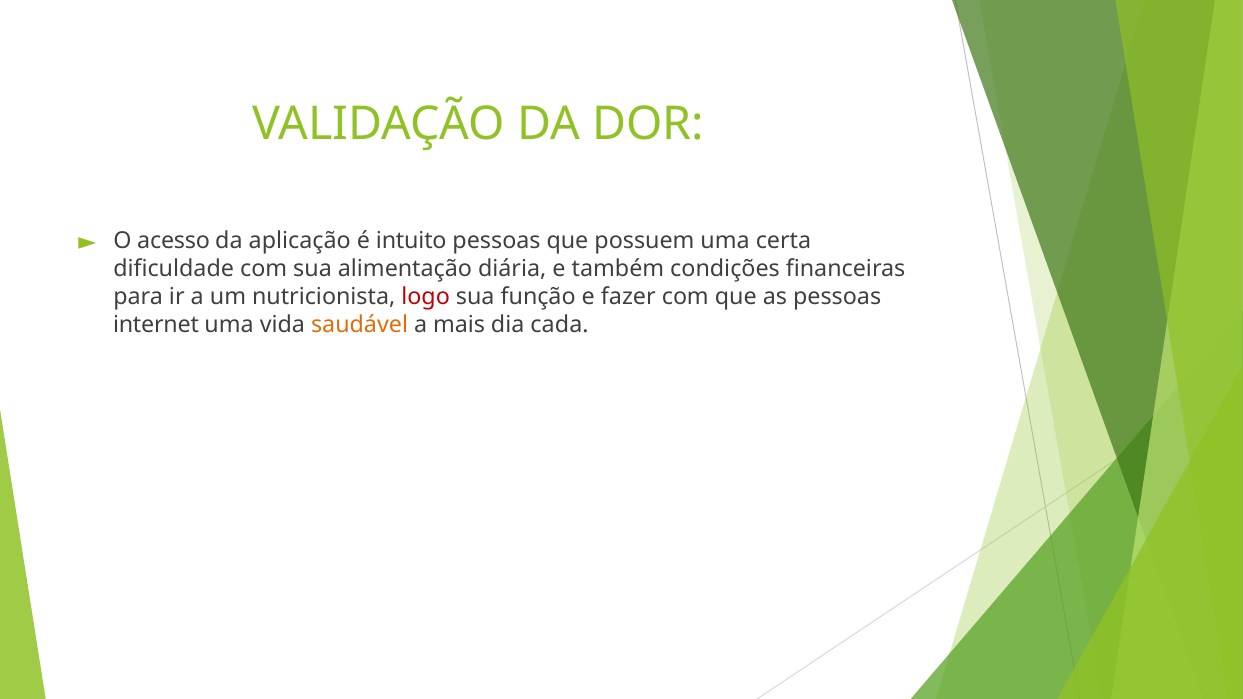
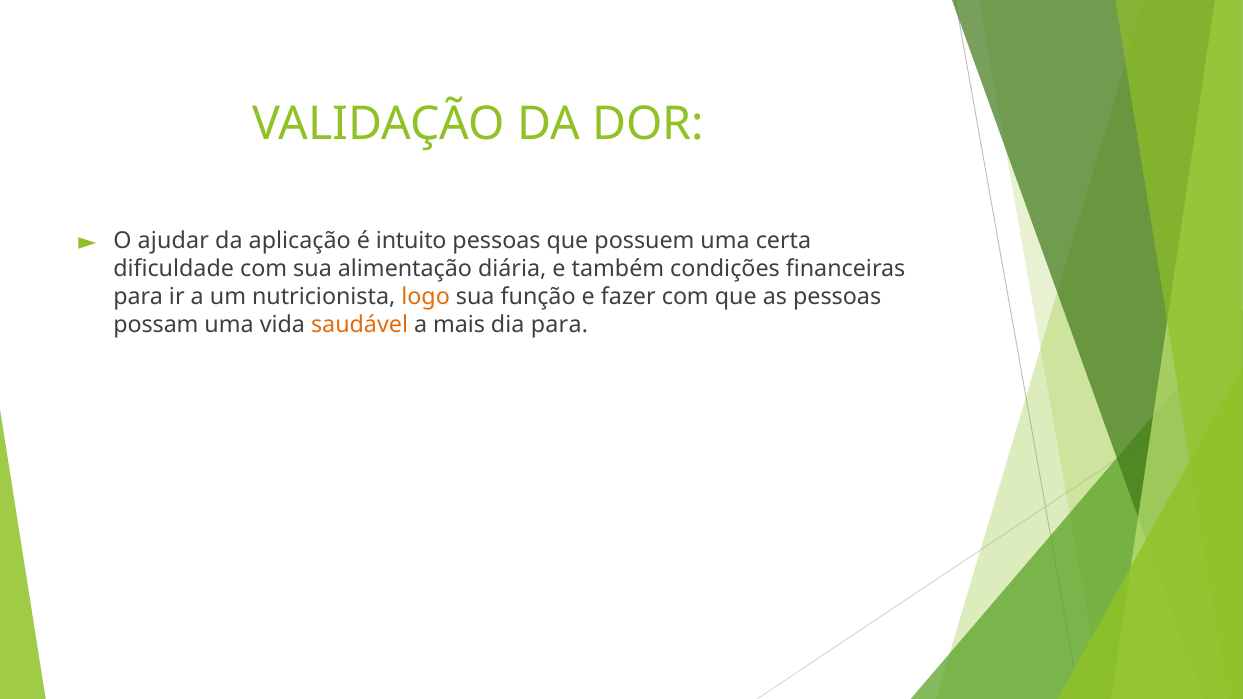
acesso: acesso -> ajudar (173, 241)
logo colour: red -> orange (426, 296)
internet: internet -> possam (156, 324)
dia cada: cada -> para (559, 324)
